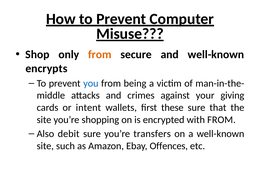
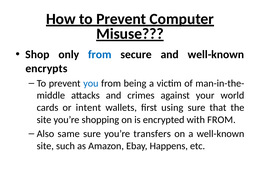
from colour: orange -> blue (100, 55)
giving: giving -> world (232, 95)
these: these -> using (172, 108)
debit: debit -> same (69, 134)
Offences: Offences -> Happens (169, 146)
